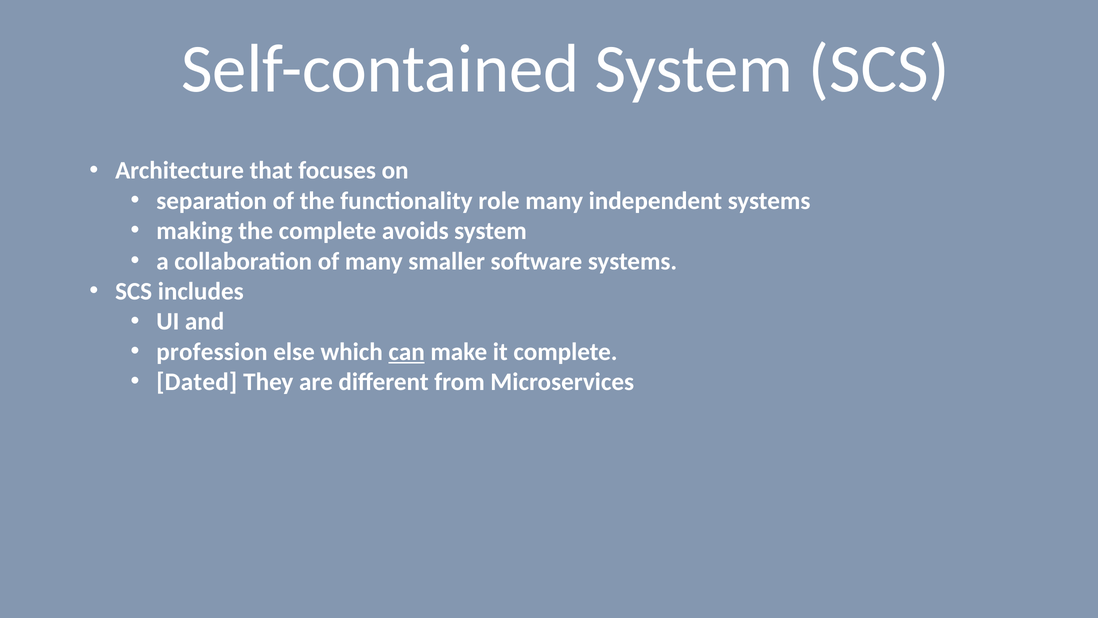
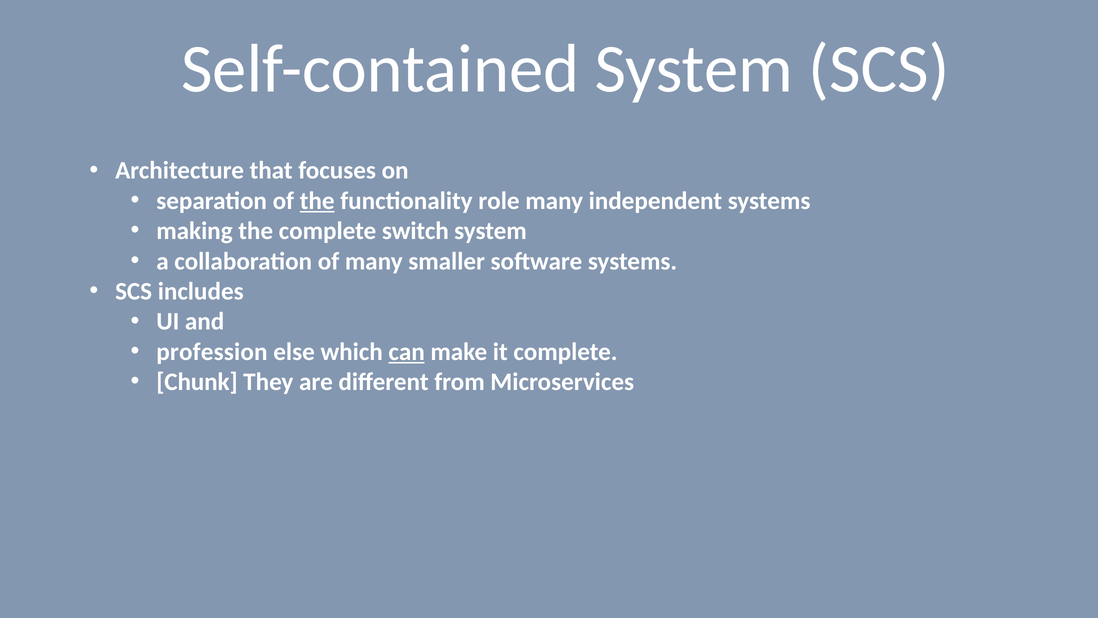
the underline: none -> present (317, 201)
avoids: avoids -> switch (415, 231)
Dated: Dated -> Chunk (197, 382)
